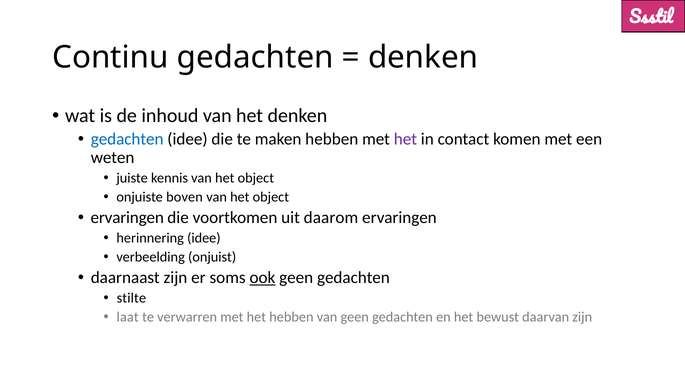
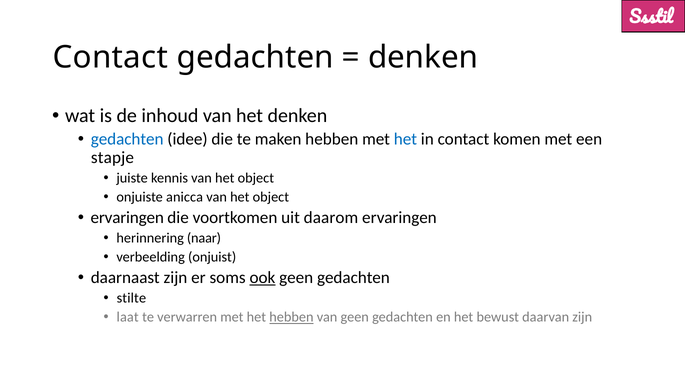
Continu: Continu -> Contact (110, 58)
het colour: purple -> blue (405, 139)
weten: weten -> stapje (112, 158)
boven: boven -> anicca (185, 197)
herinnering idee: idee -> naar (204, 238)
hebben underline: none -> present (291, 317)
